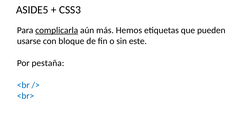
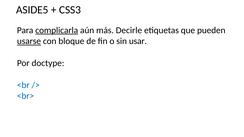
Hemos: Hemos -> Decirle (129, 30)
usarse underline: none -> present (29, 41)
este: este -> usar (138, 41)
pestaña: pestaña -> doctype (48, 63)
